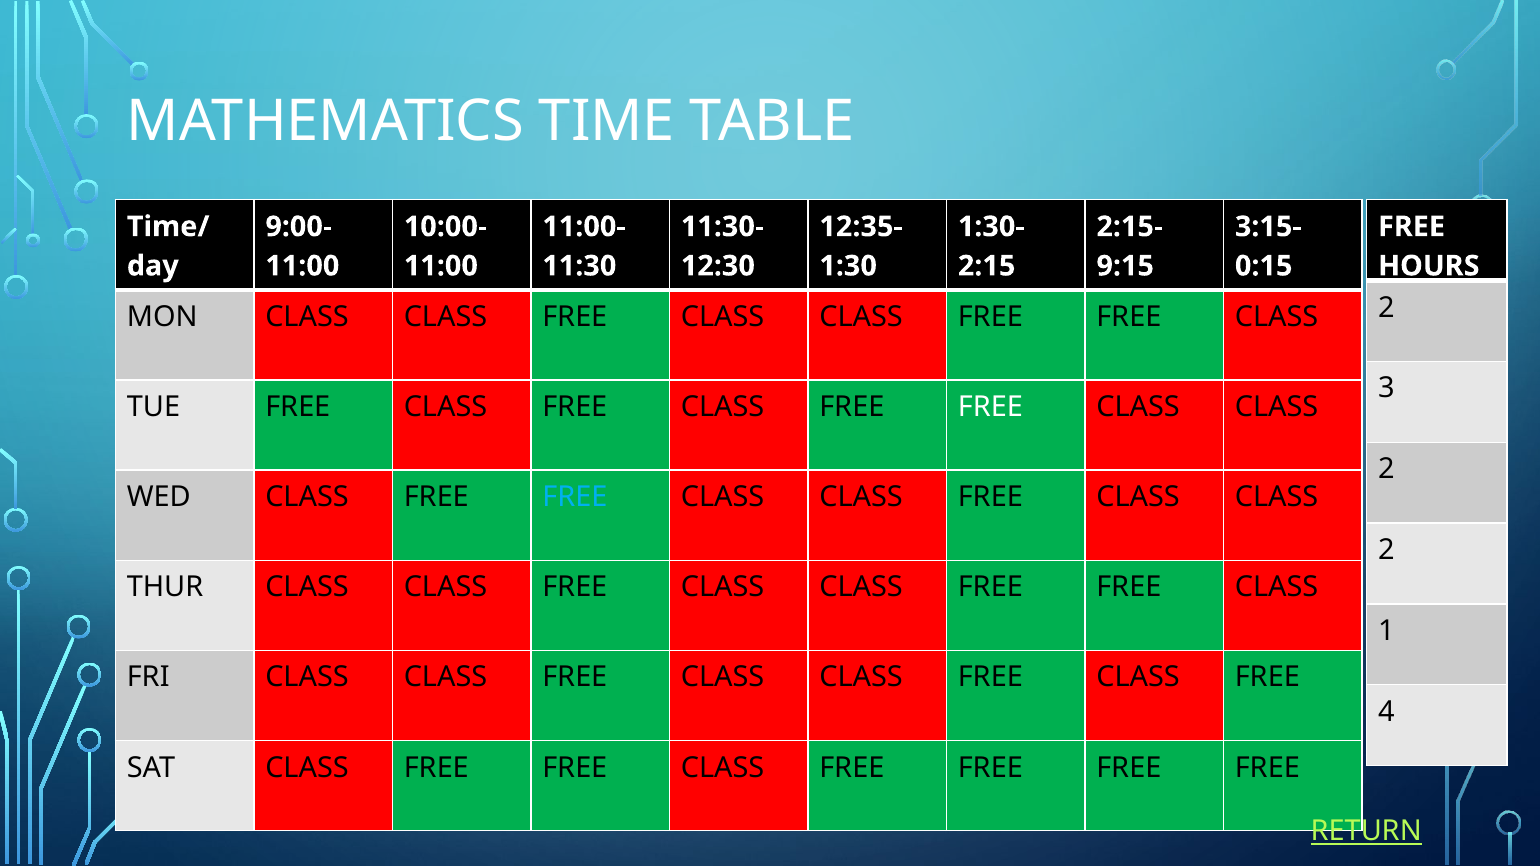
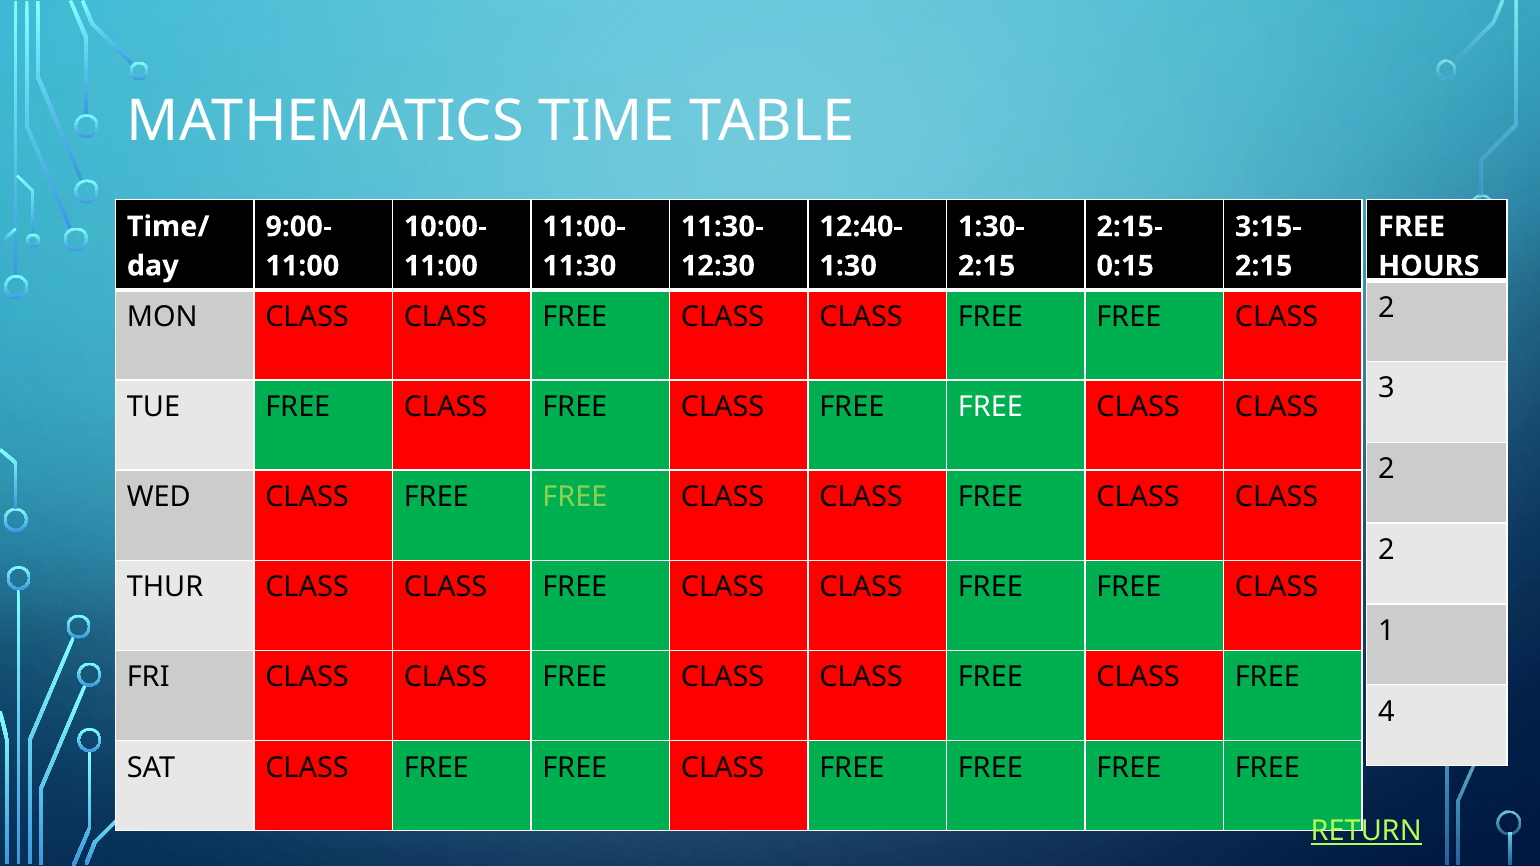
12:35-: 12:35- -> 12:40- (861, 227)
9:15: 9:15 -> 0:15 (1125, 266)
0:15: 0:15 -> 2:15 (1264, 266)
FREE colour: light blue -> light green (575, 497)
